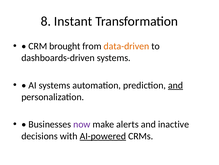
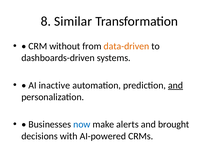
Instant: Instant -> Similar (73, 21)
brought: brought -> without (65, 46)
AI systems: systems -> inactive (54, 85)
now colour: purple -> blue (82, 124)
inactive: inactive -> brought (174, 124)
AI-powered underline: present -> none (103, 136)
